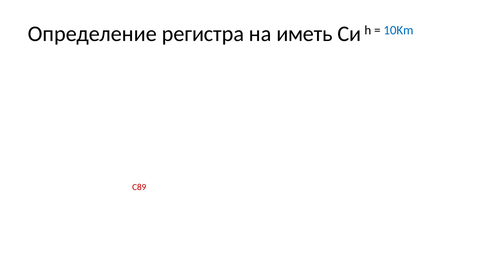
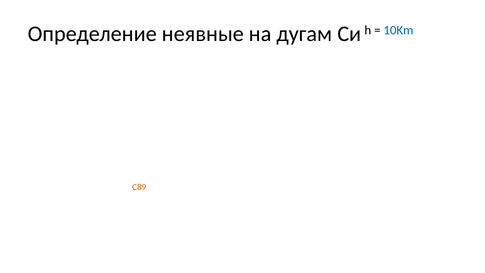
регистра: регистра -> неявные (203, 34)
иметь: иметь -> дугам (304, 34)
С89 colour: red -> orange (139, 187)
